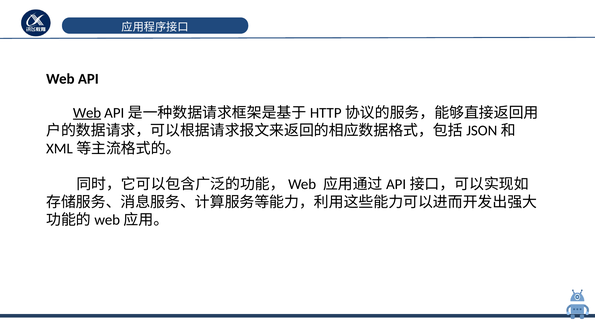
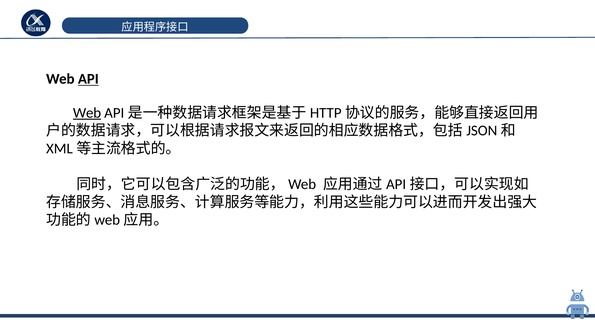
API underline: none -> present (88, 79)
